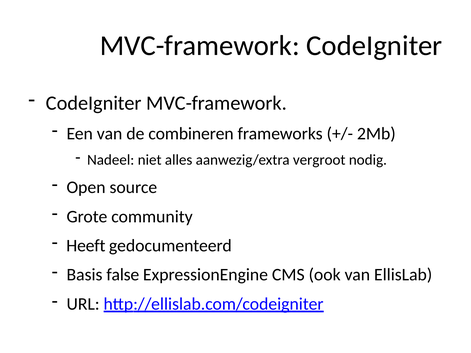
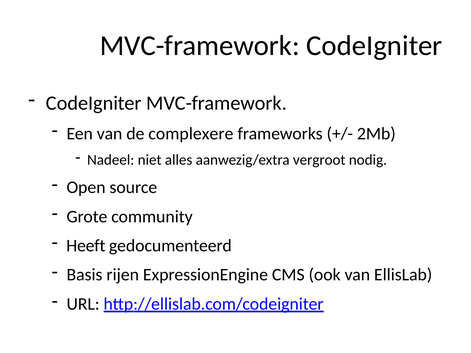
combineren: combineren -> complexere (191, 134)
false: false -> rijen (123, 275)
